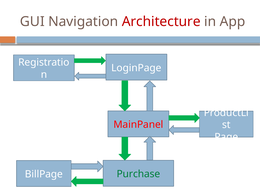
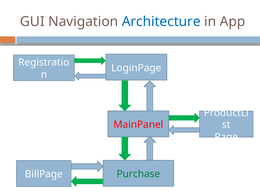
Architecture colour: red -> blue (161, 22)
